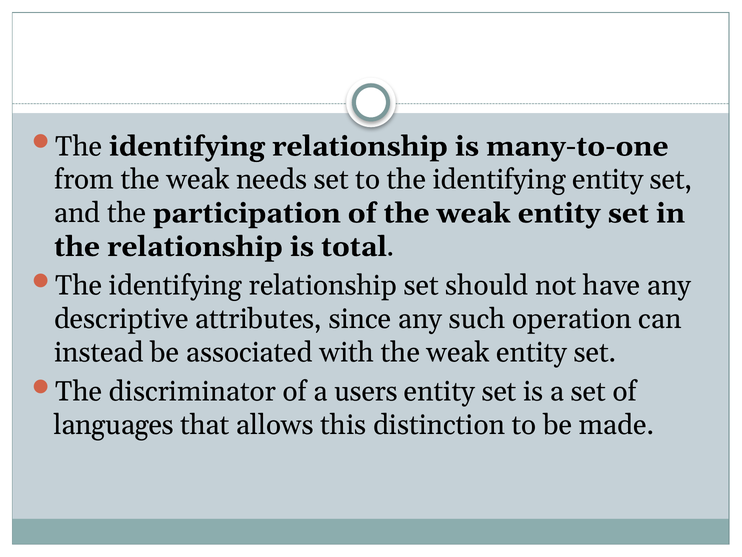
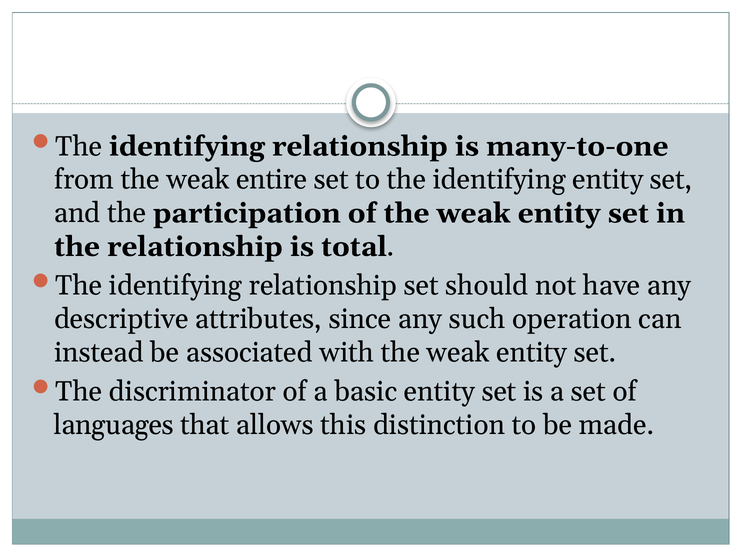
needs: needs -> entire (272, 180)
users: users -> basic (366, 391)
